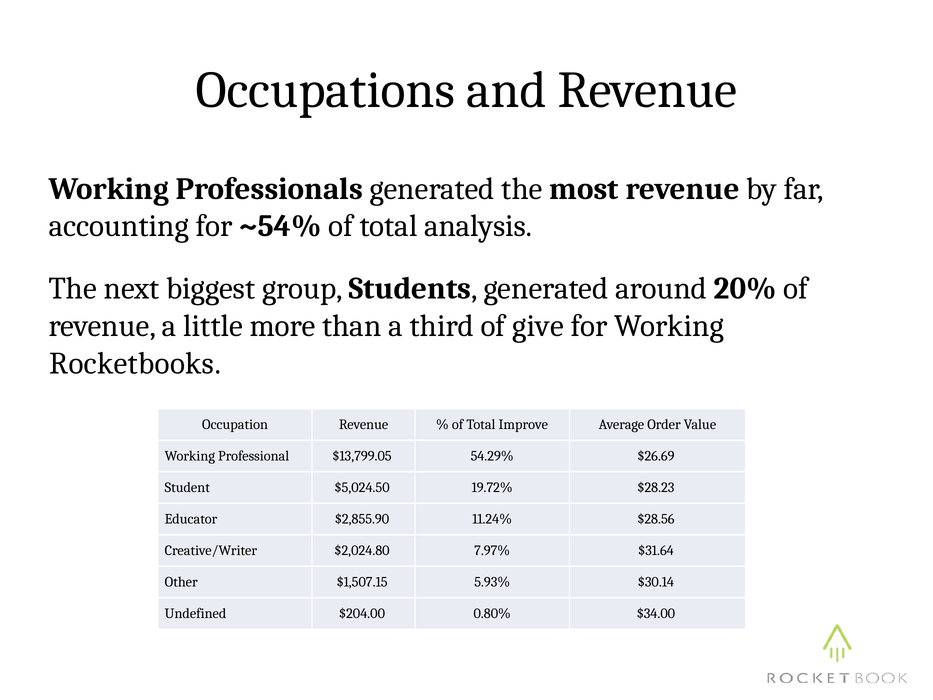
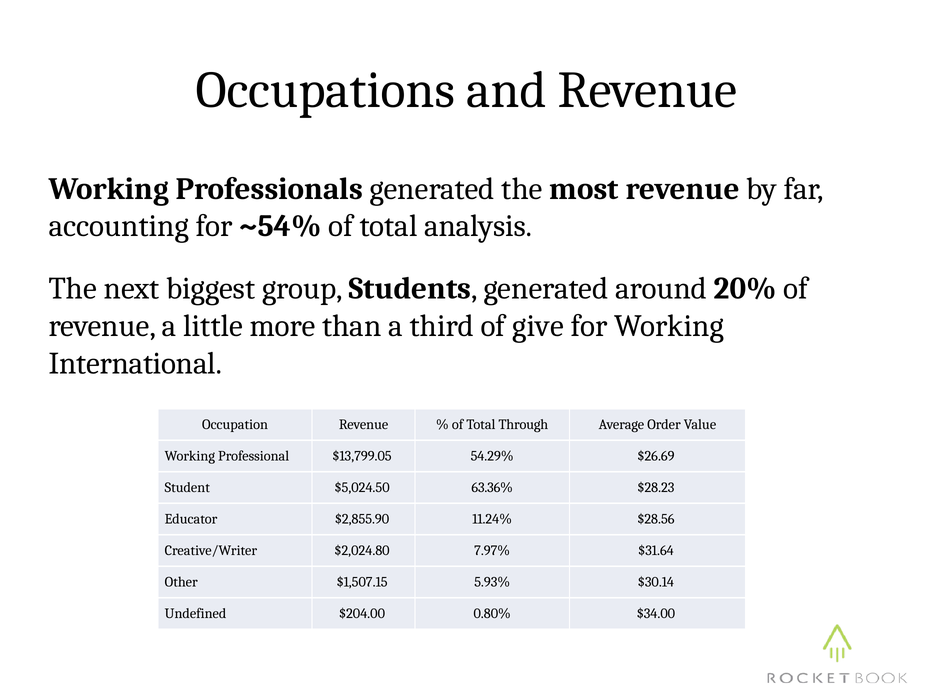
Rocketbooks: Rocketbooks -> International (135, 363)
Improve: Improve -> Through (523, 425)
19.72%: 19.72% -> 63.36% (492, 488)
